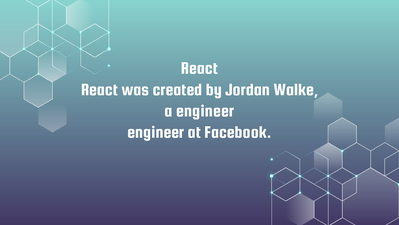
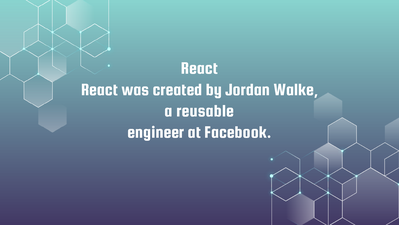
a engineer: engineer -> reusable (205, 111)
